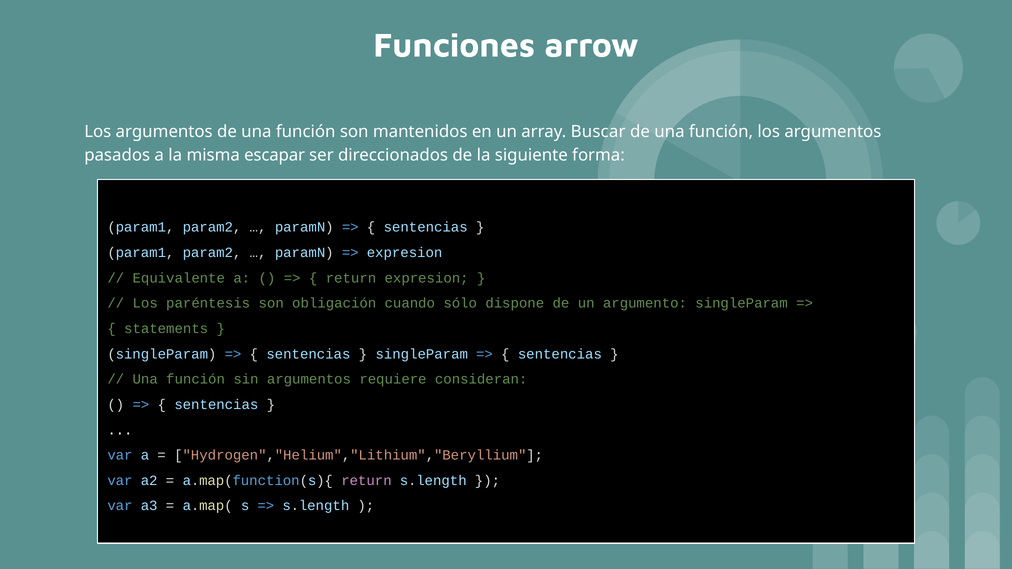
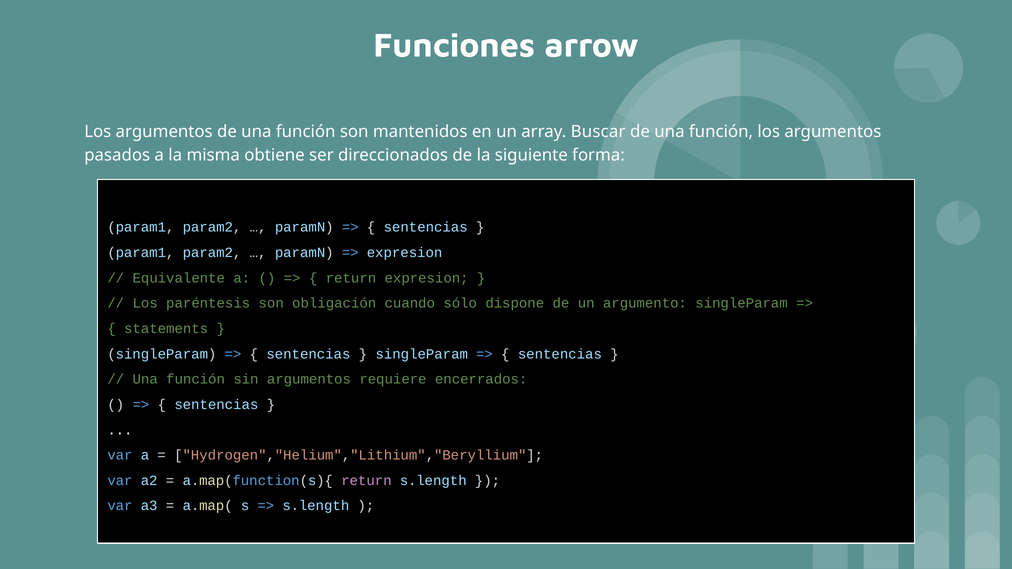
escapar: escapar -> obtiene (275, 155)
consideran: consideran -> encerrados (481, 379)
